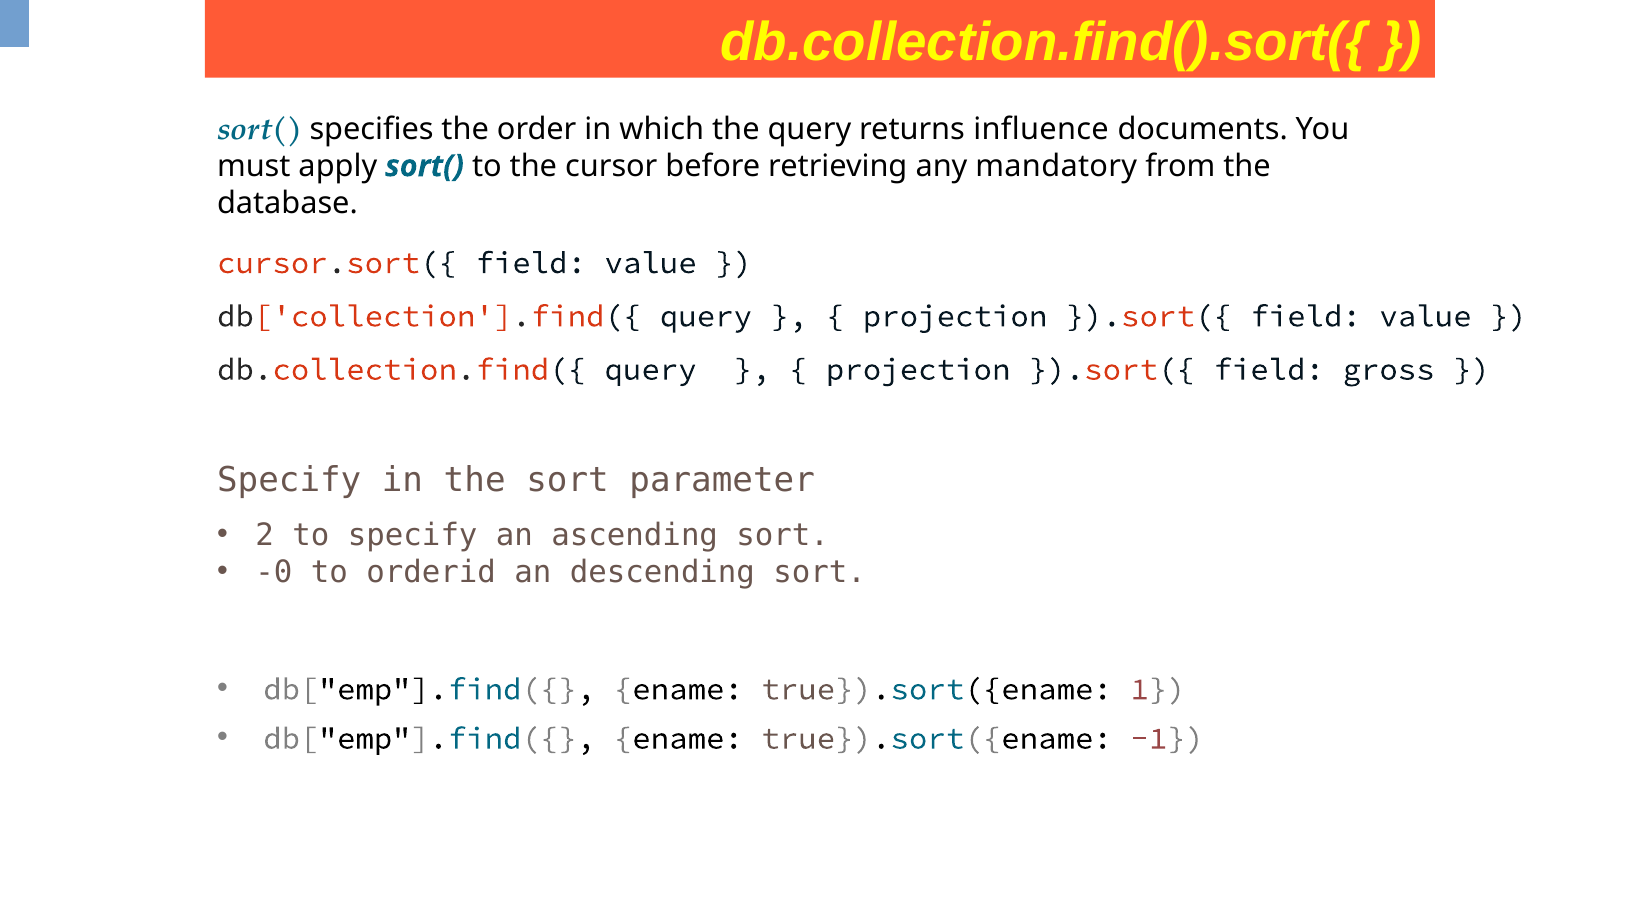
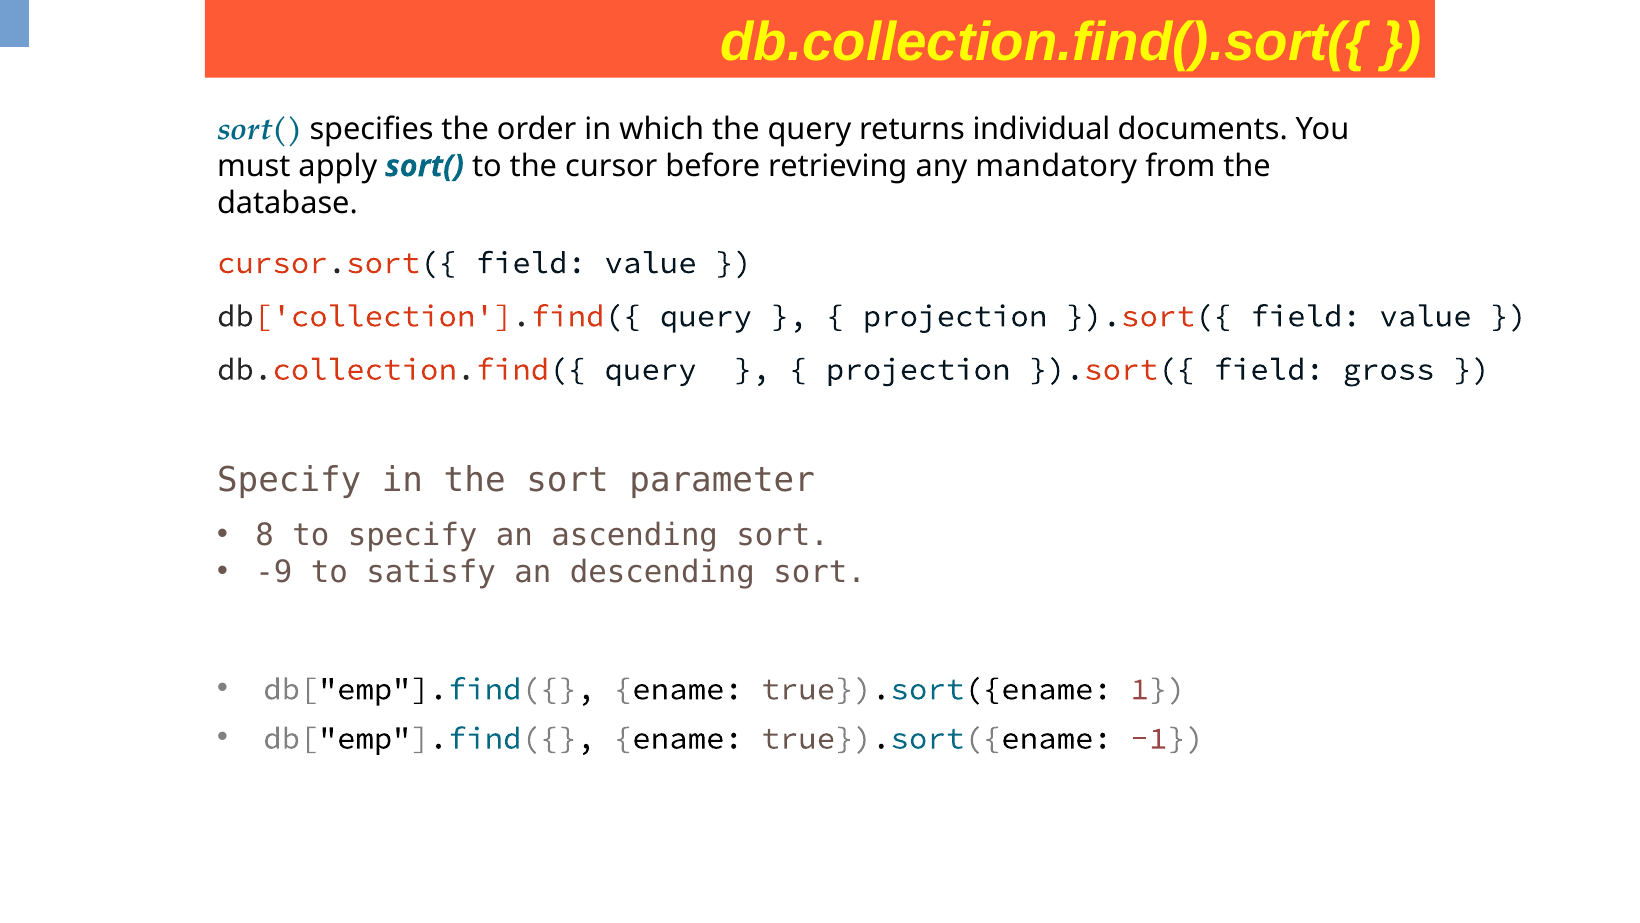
influence: influence -> individual (1041, 129)
2: 2 -> 8 (265, 535)
-0: -0 -> -9 (274, 572)
orderid: orderid -> satisfy (431, 572)
